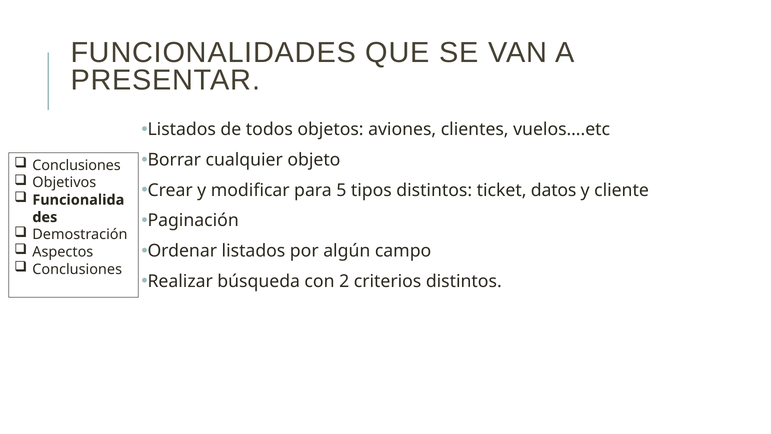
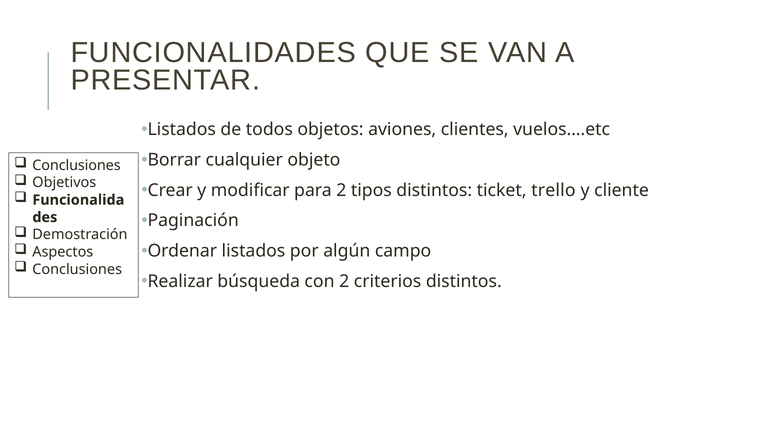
para 5: 5 -> 2 (341, 190)
datos: datos -> trello (553, 190)
